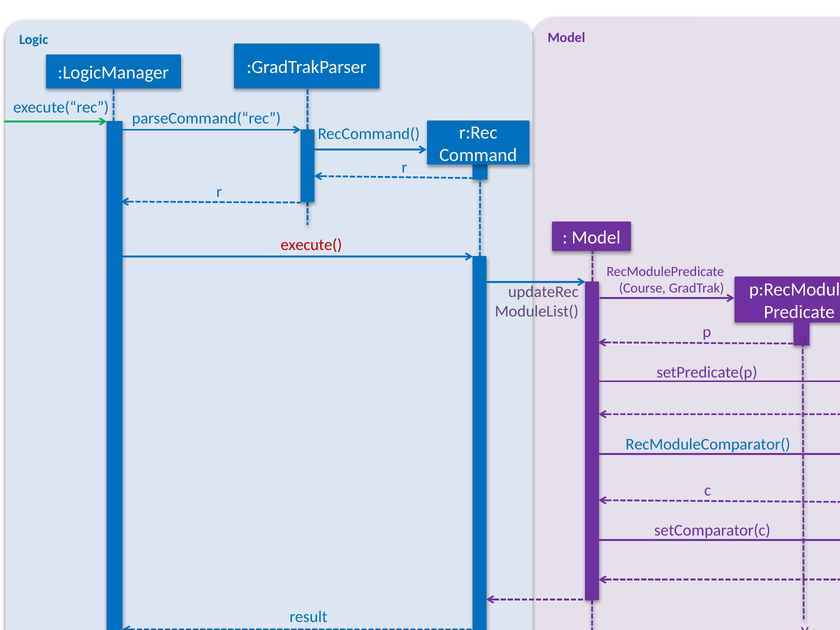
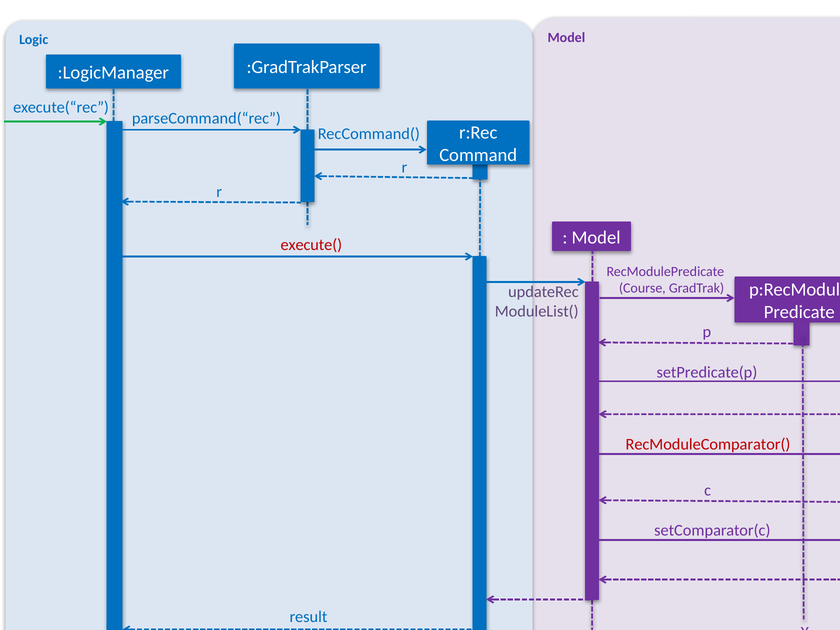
RecModuleComparator( colour: blue -> red (708, 444)
